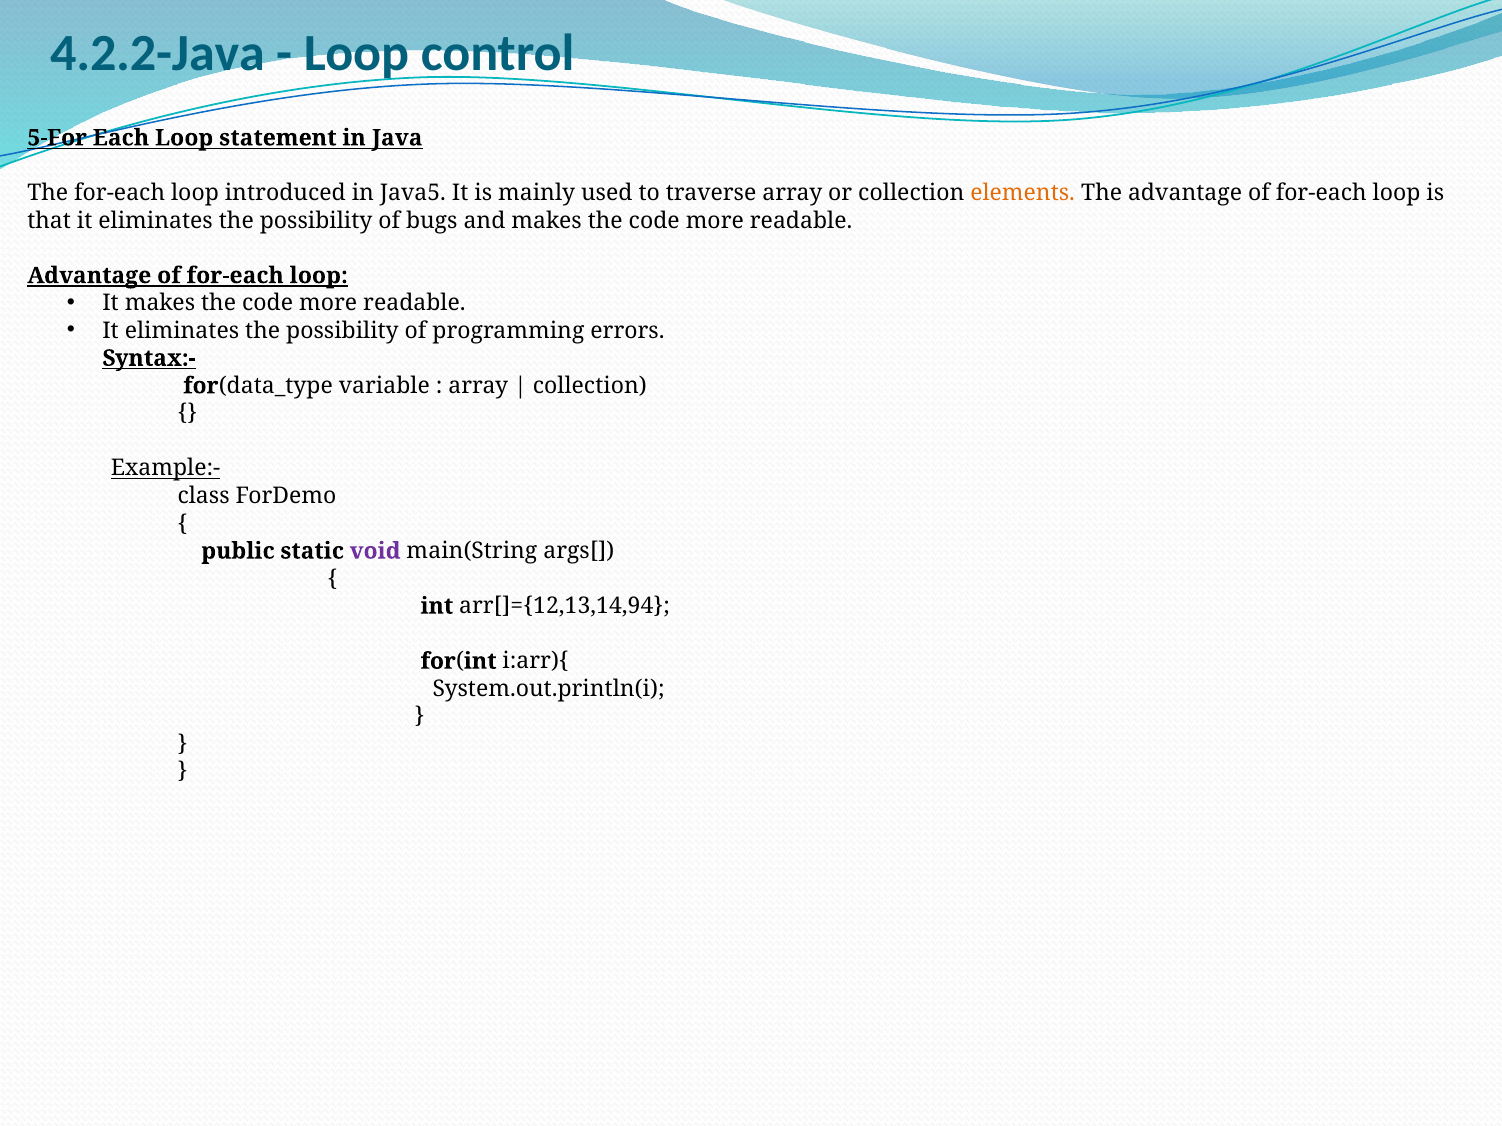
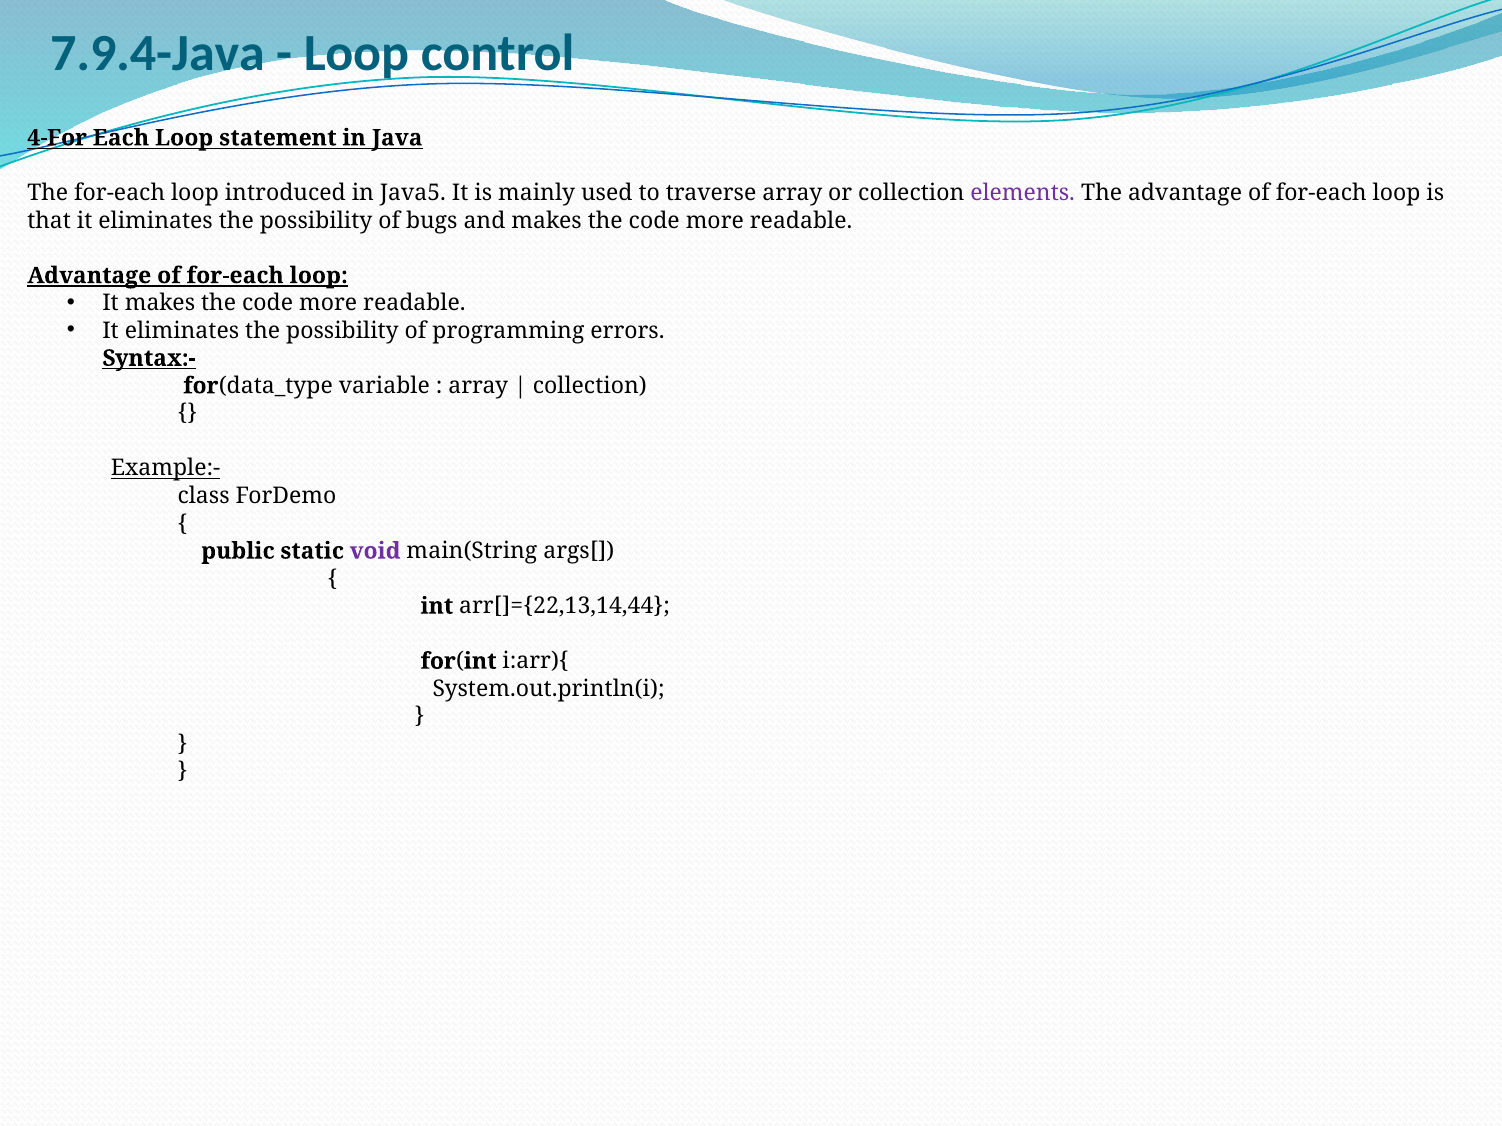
4.2.2-Java: 4.2.2-Java -> 7.9.4-Java (157, 54)
5-For: 5-For -> 4-For (57, 138)
elements colour: orange -> purple (1023, 193)
arr[]={12,13,14,94: arr[]={12,13,14,94 -> arr[]={22,13,14,44 (564, 606)
